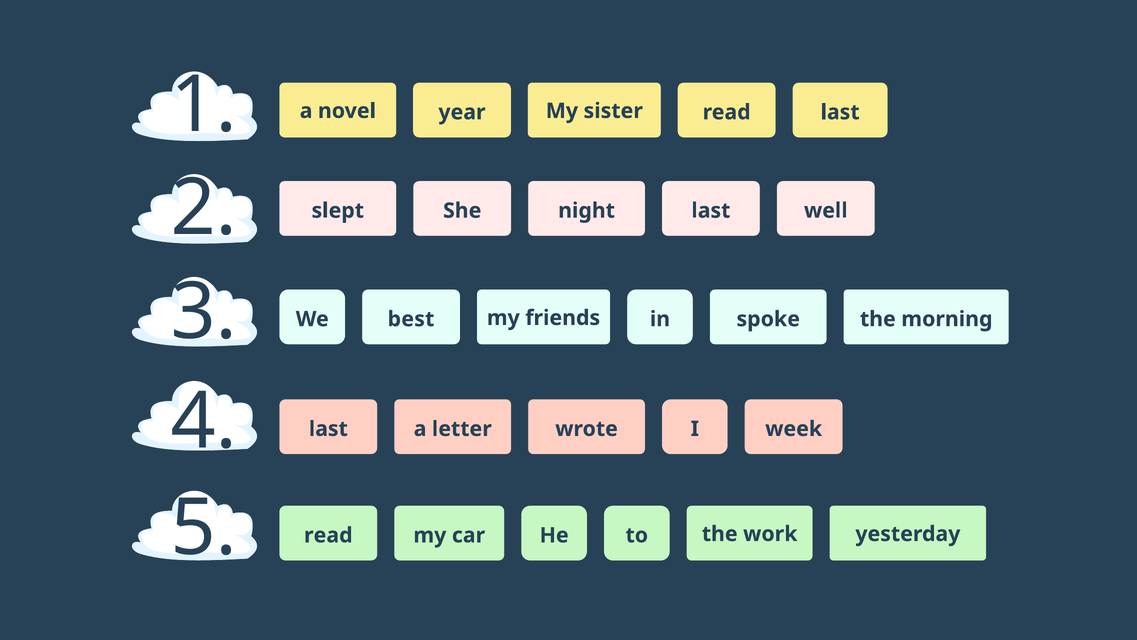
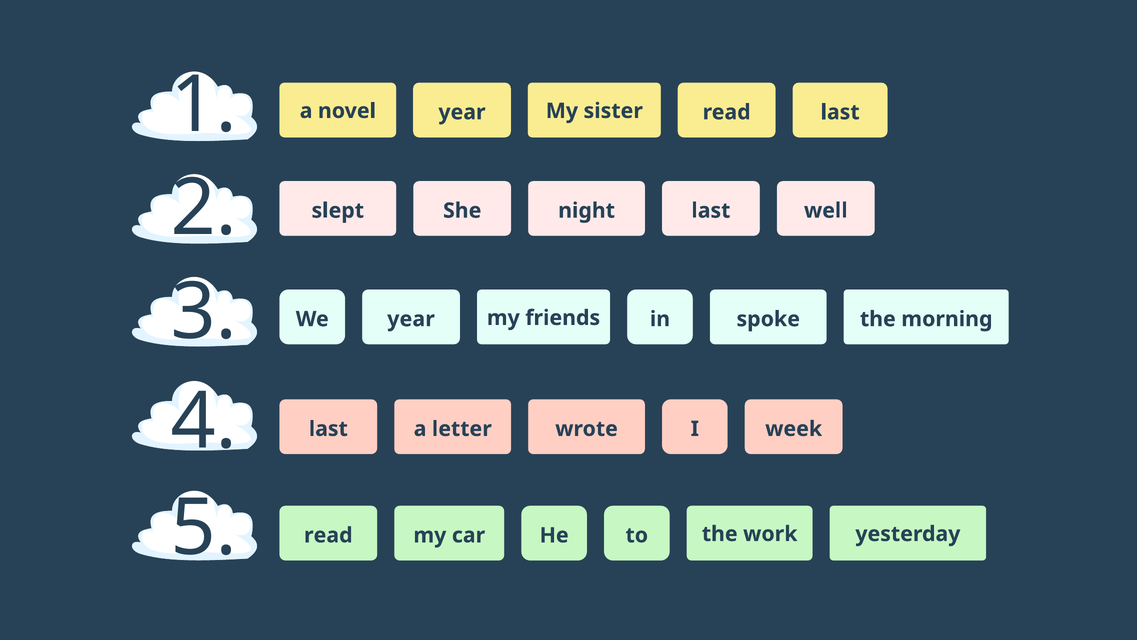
We best: best -> year (411, 319)
